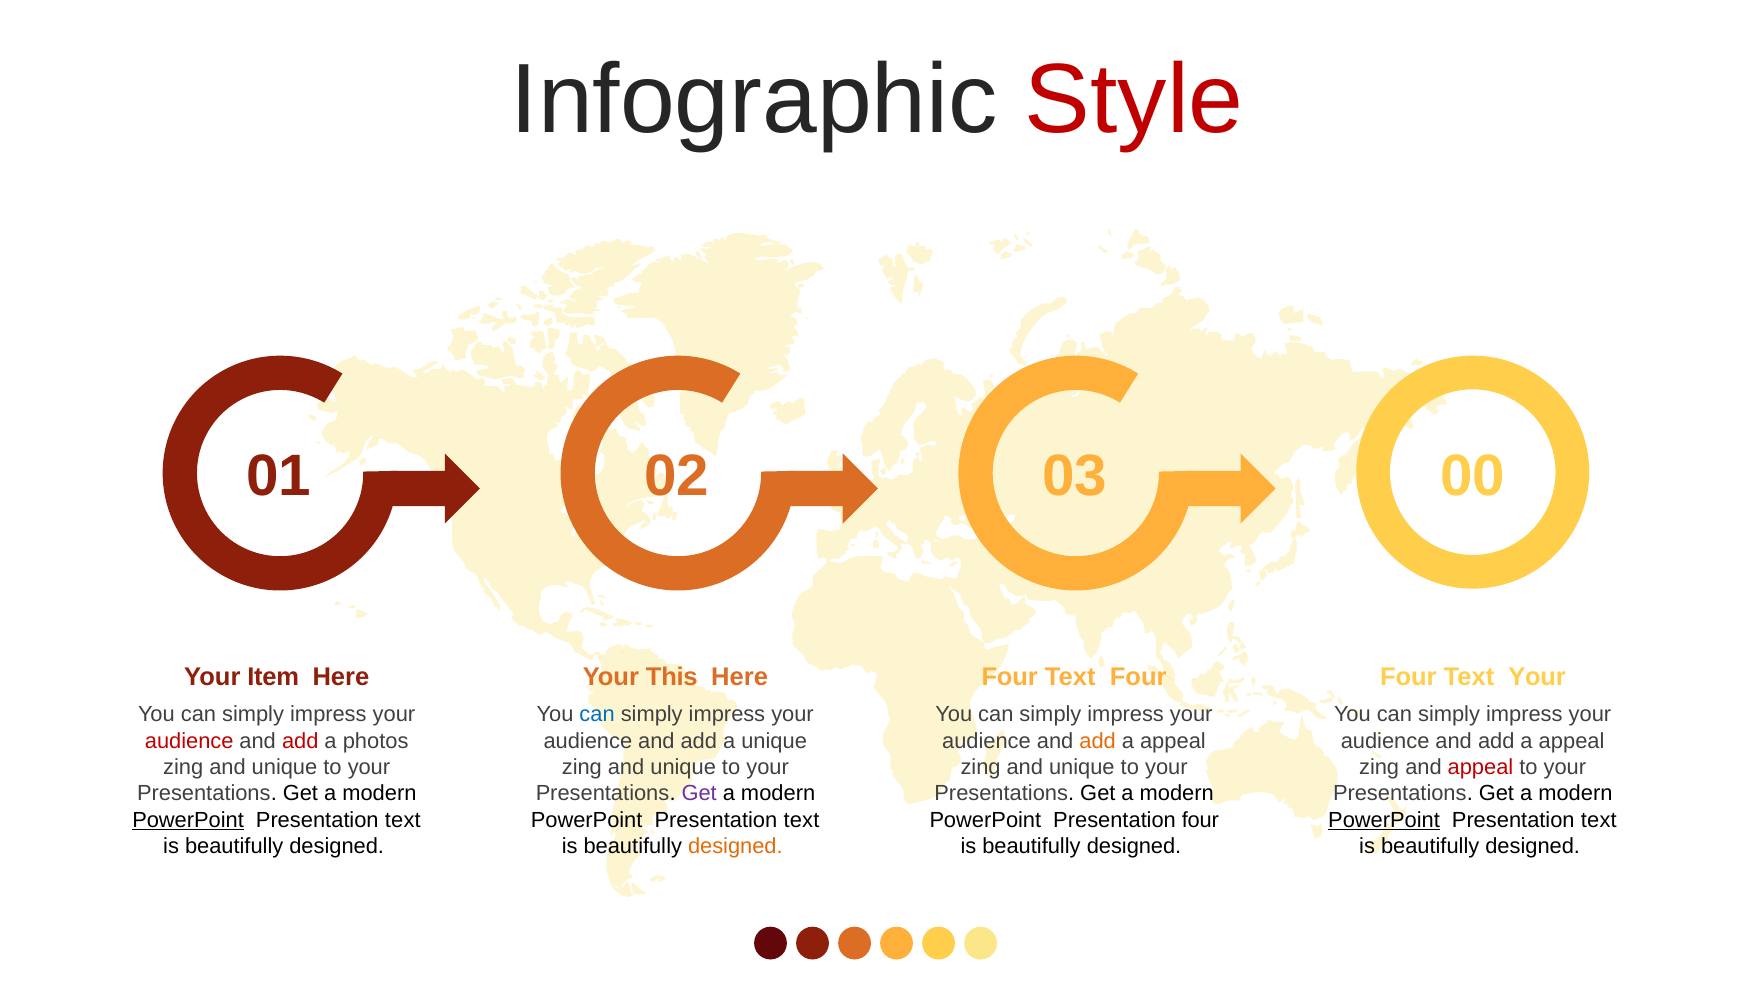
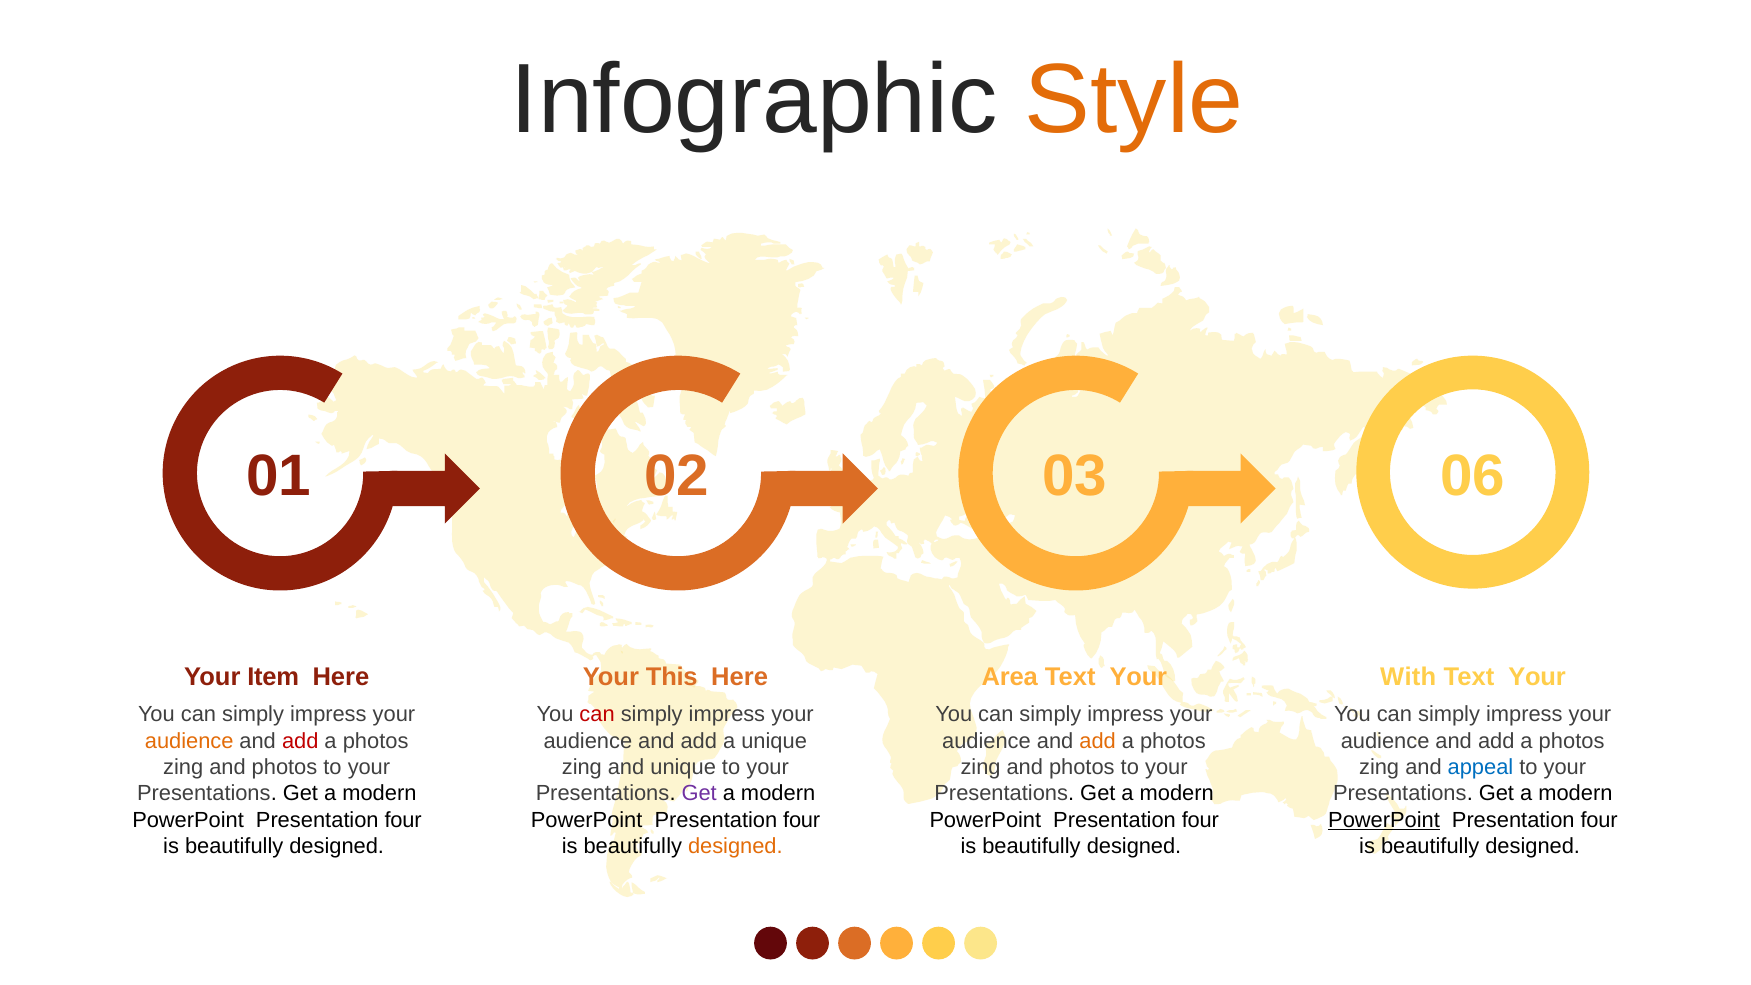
Style colour: red -> orange (1134, 100)
00: 00 -> 06 (1473, 476)
Four: Four -> Area (1010, 677)
Four: Four -> Your (1138, 677)
Four: Four -> With (1408, 677)
can colour: blue -> red (597, 715)
audience colour: red -> orange (189, 741)
appeal: appeal -> photos (1173, 741)
appeal: appeal -> photos (1572, 741)
unique: unique -> photos (285, 767)
unique: unique -> photos (1082, 767)
appeal colour: red -> blue (1480, 767)
PowerPoint underline: present -> none (188, 820)
text: text -> four (403, 820)
text: text -> four (802, 820)
text: text -> four (1599, 820)
